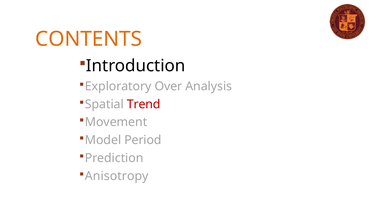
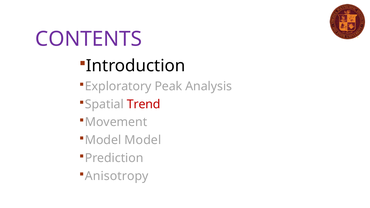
CONTENTS colour: orange -> purple (89, 39)
Over: Over -> Peak (168, 86)
Model Period: Period -> Model (143, 140)
